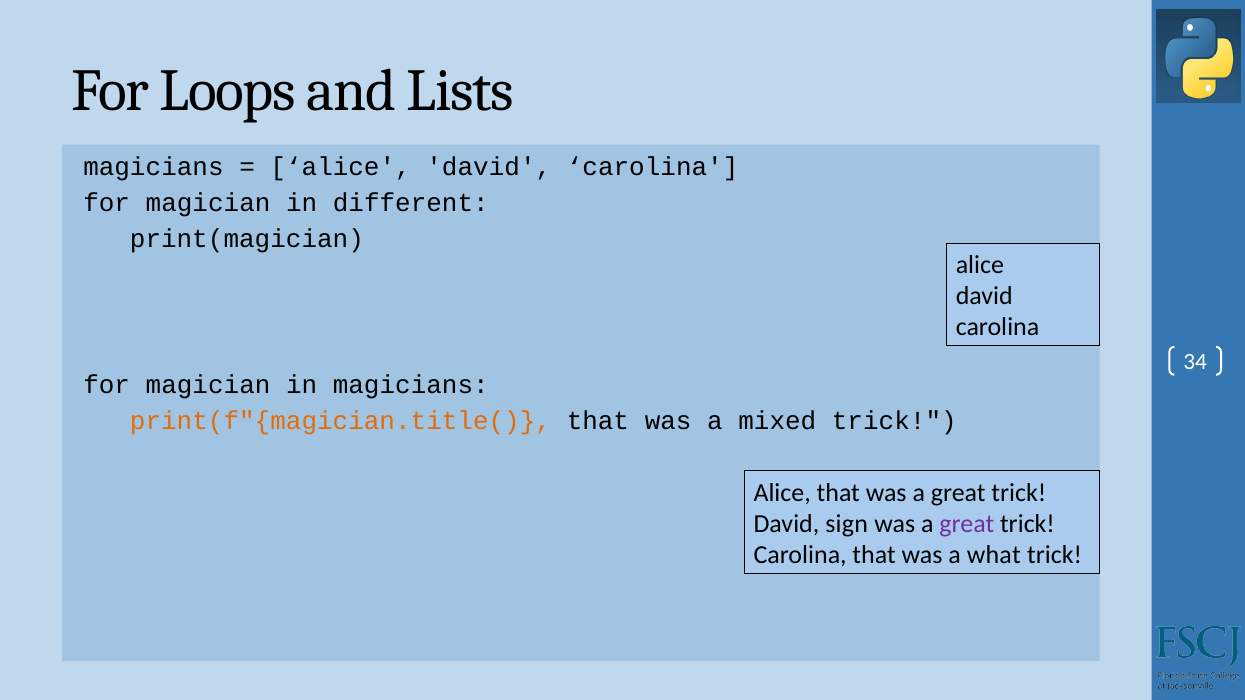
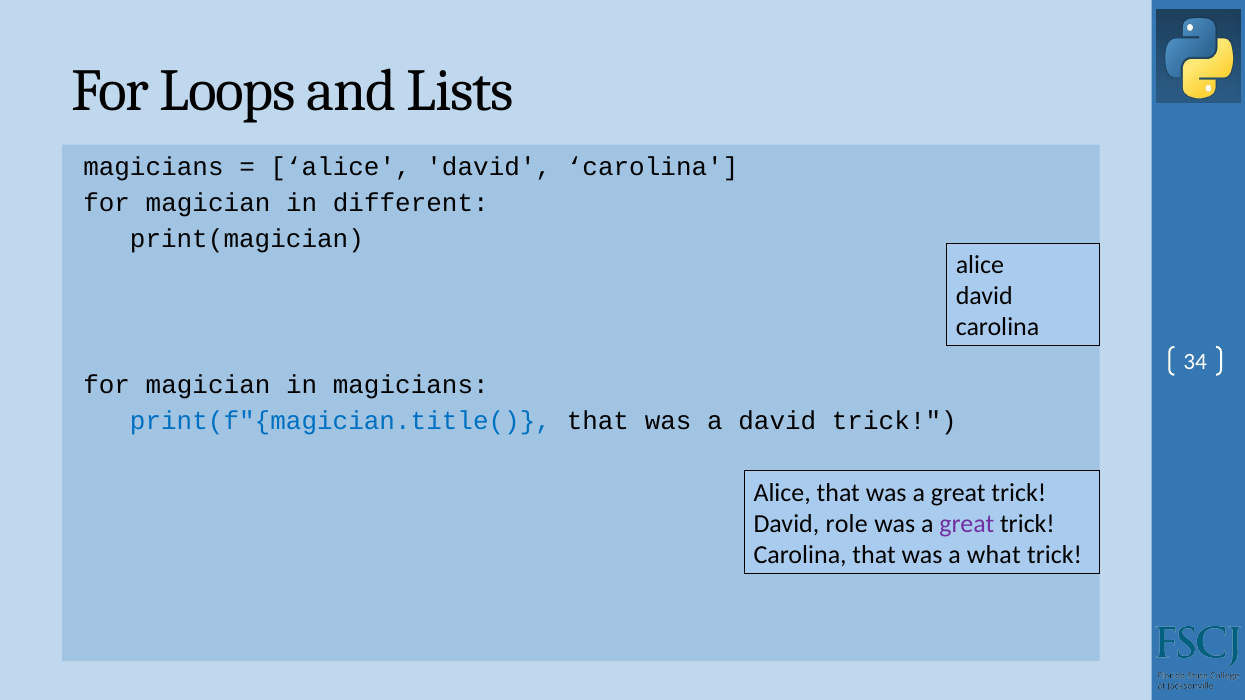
print(f"{magician.title( colour: orange -> blue (340, 421)
a mixed: mixed -> david (777, 421)
sign: sign -> role (847, 524)
